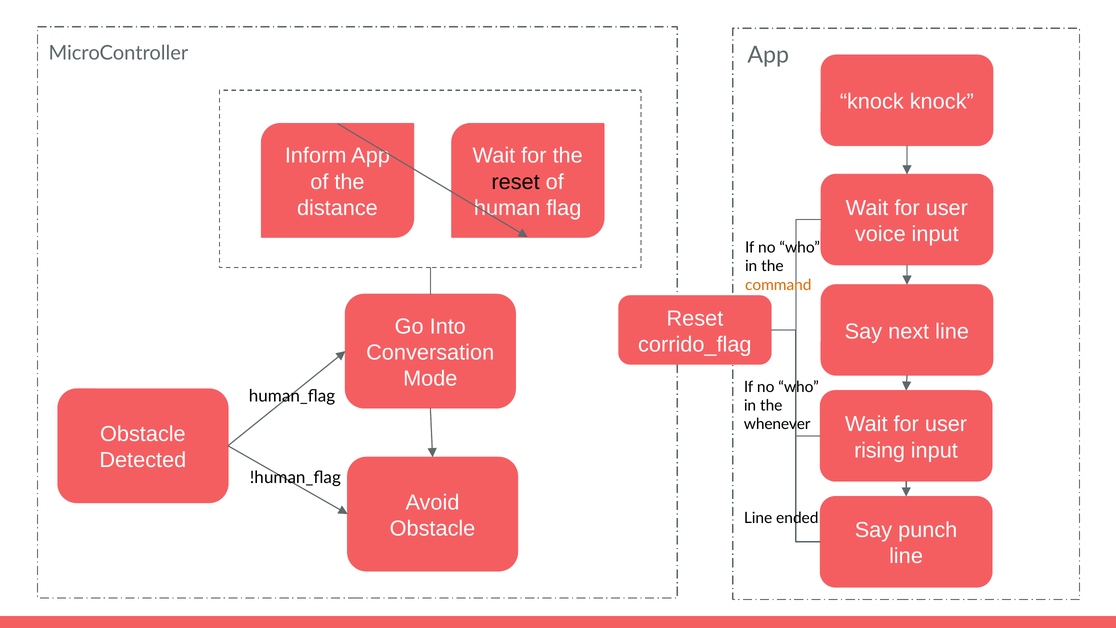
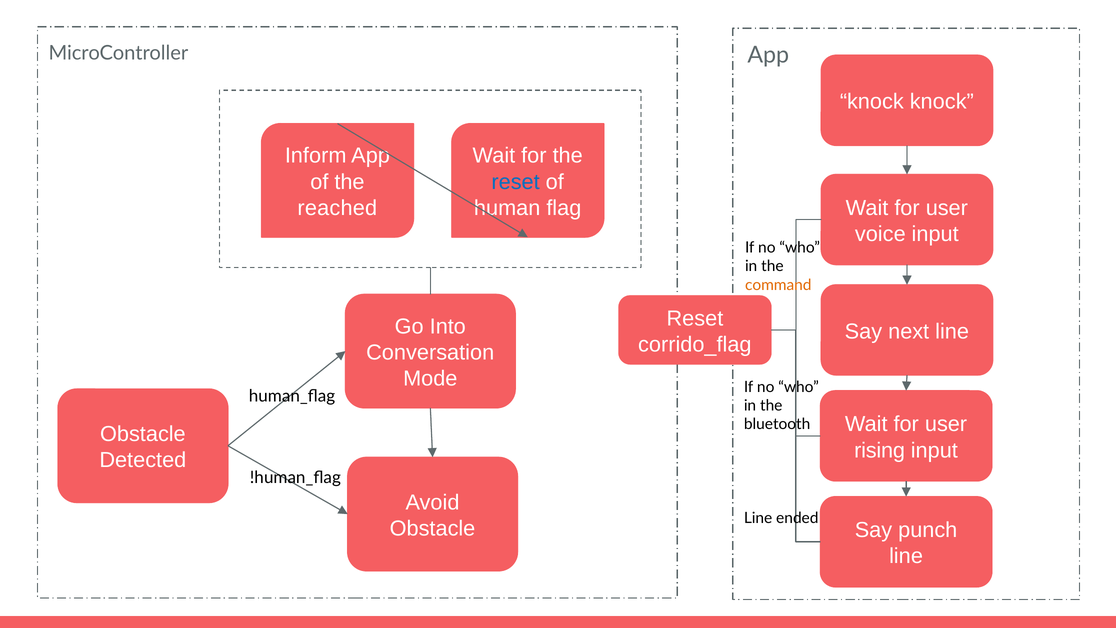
reset colour: black -> blue (516, 182)
distance: distance -> reached (337, 208)
whenever: whenever -> bluetooth (777, 424)
